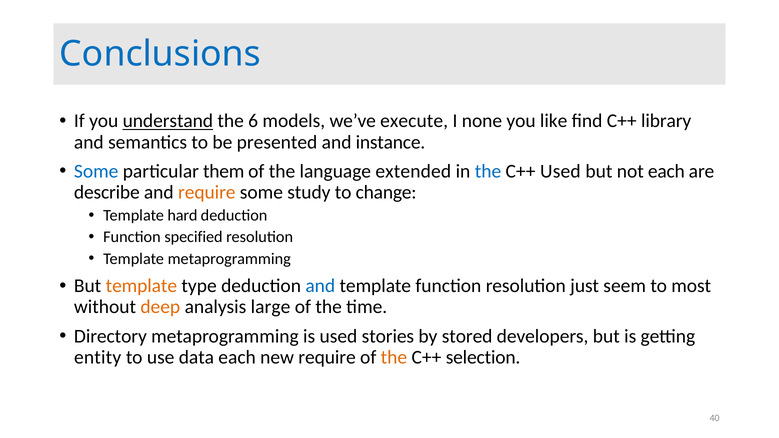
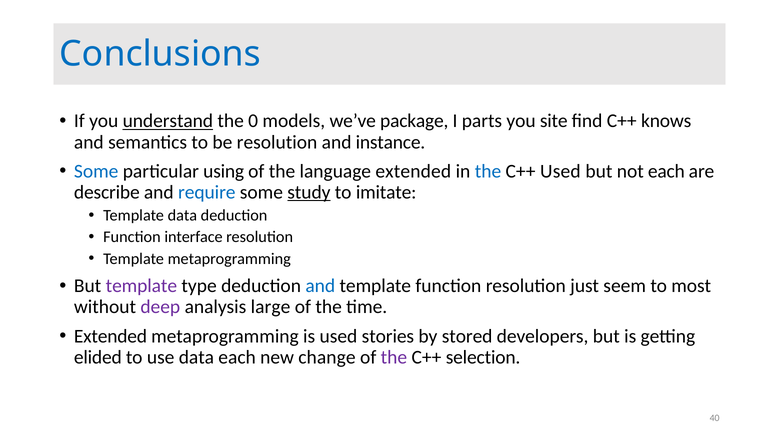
6: 6 -> 0 (253, 121)
execute: execute -> package (414, 121)
none: none -> parts (482, 121)
like: like -> site (554, 121)
library: library -> knows (666, 121)
be presented: presented -> resolution (277, 142)
them: them -> using (224, 171)
require colour: orange -> blue (207, 192)
study underline: none -> present (309, 192)
change: change -> imitate (386, 192)
Template hard: hard -> data (182, 216)
specified: specified -> interface (194, 237)
template colour: orange -> purple (141, 286)
deep colour: orange -> purple (160, 307)
Directory: Directory -> Extended (110, 336)
entity: entity -> elided (98, 357)
new require: require -> change (327, 357)
the colour: orange -> purple (394, 357)
